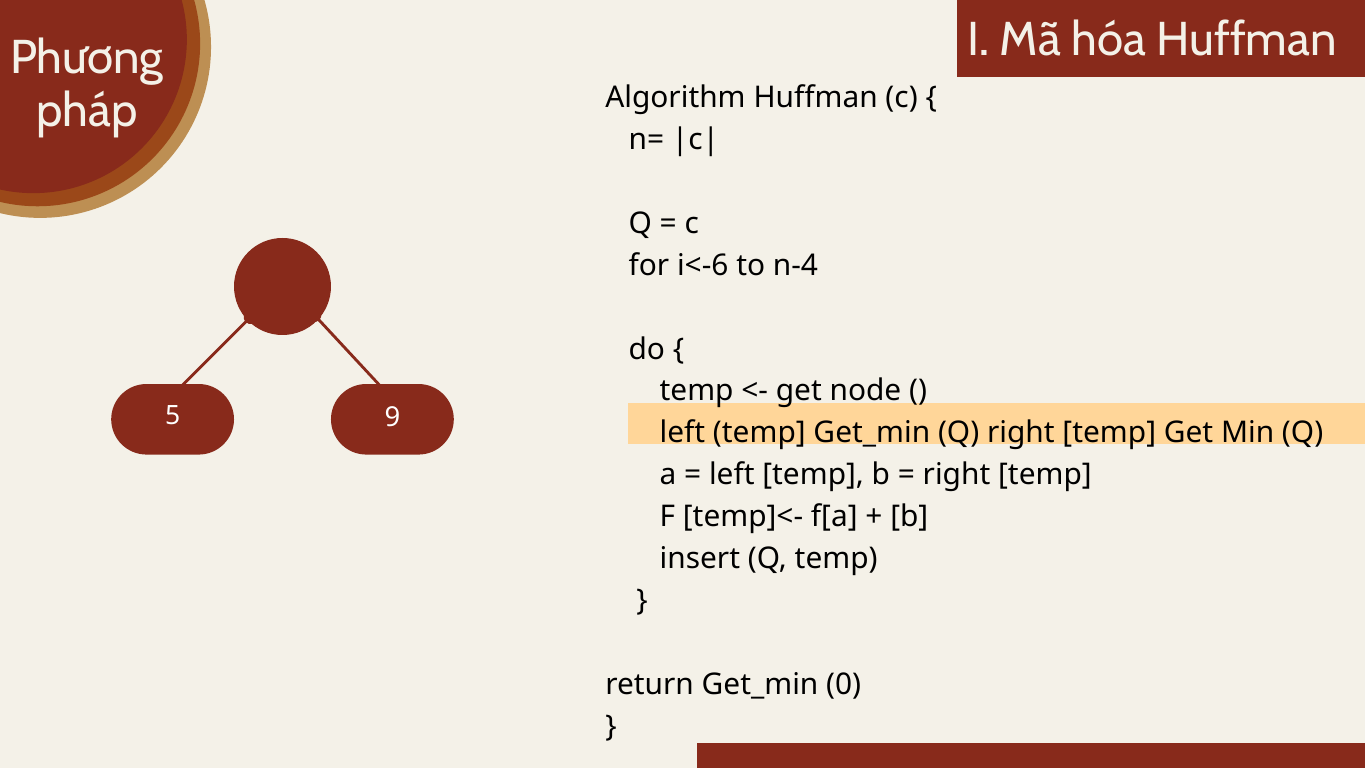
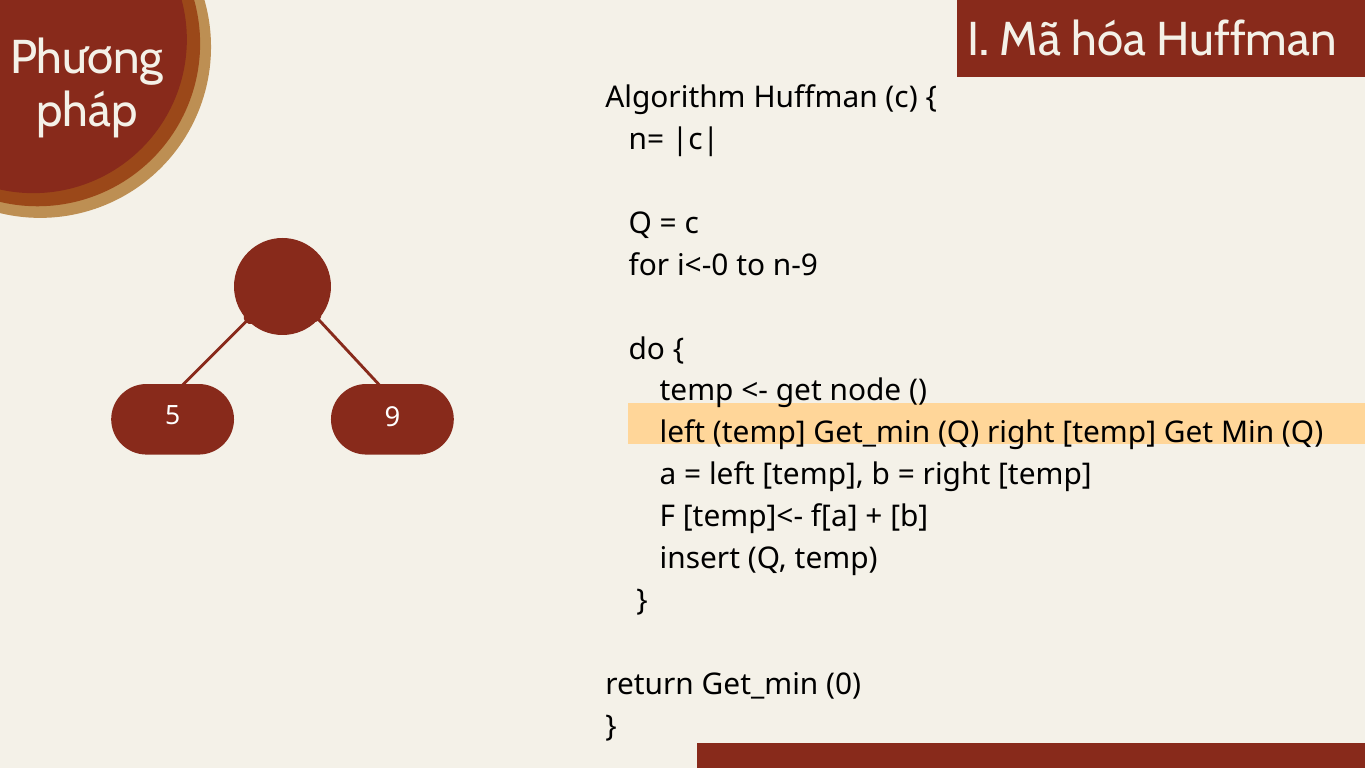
i<-6: i<-6 -> i<-0 (703, 265)
n-4: n-4 -> n-9 (795, 265)
